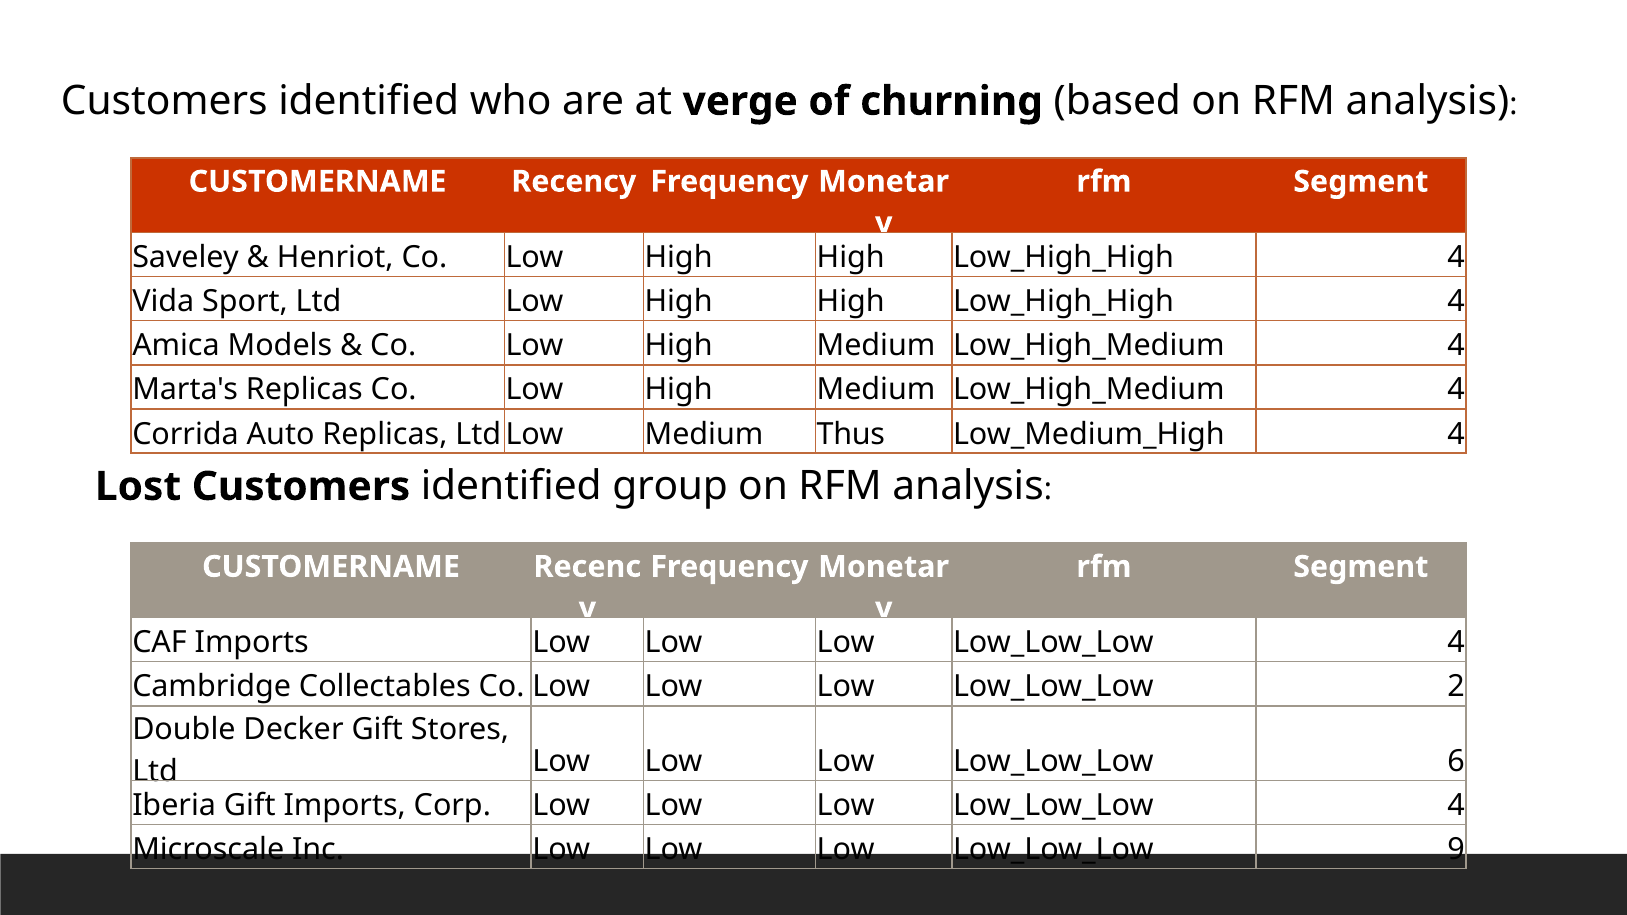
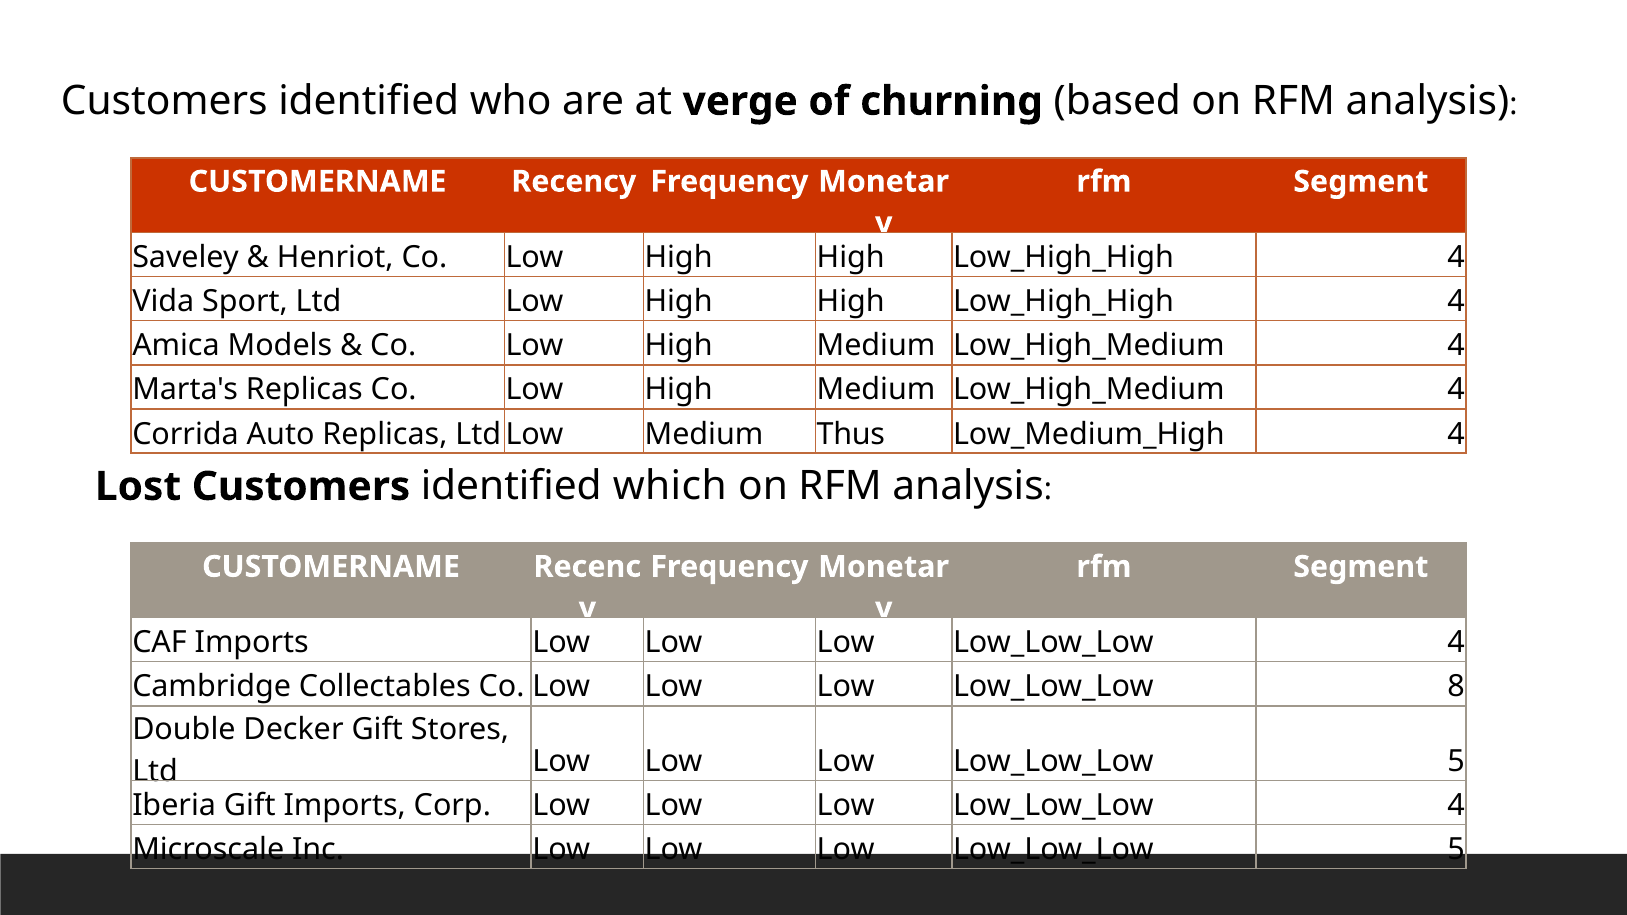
group: group -> which (670, 487)
2: 2 -> 8 (1456, 687)
6: 6 -> 5 (1456, 761)
9: 9 -> 5 (1456, 850)
